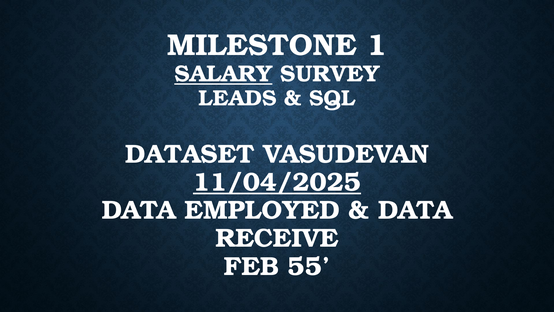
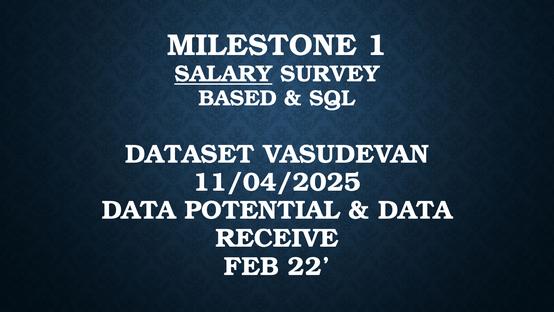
LEADS: LEADS -> BASED (238, 98)
11/04/2025 underline: present -> none (277, 182)
EMPLOYED: EMPLOYED -> POTENTIAL (262, 210)
55: 55 -> 22 (309, 266)
